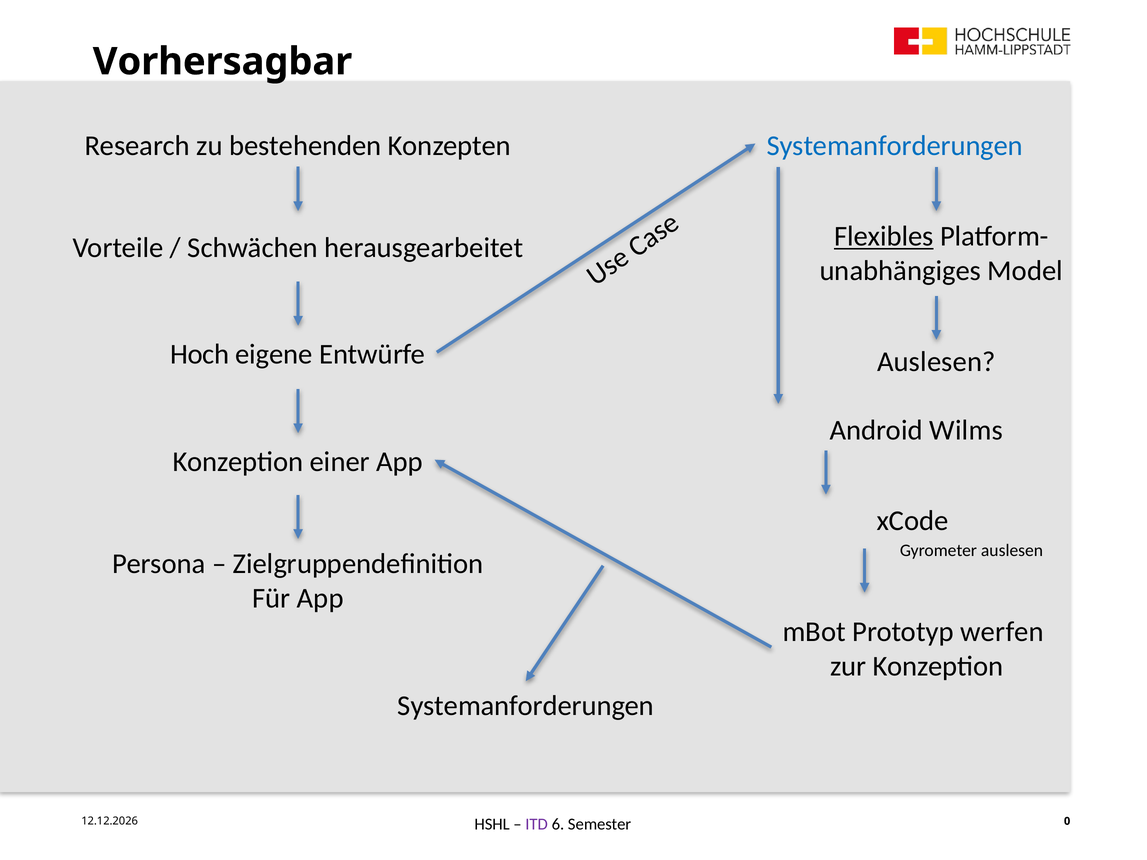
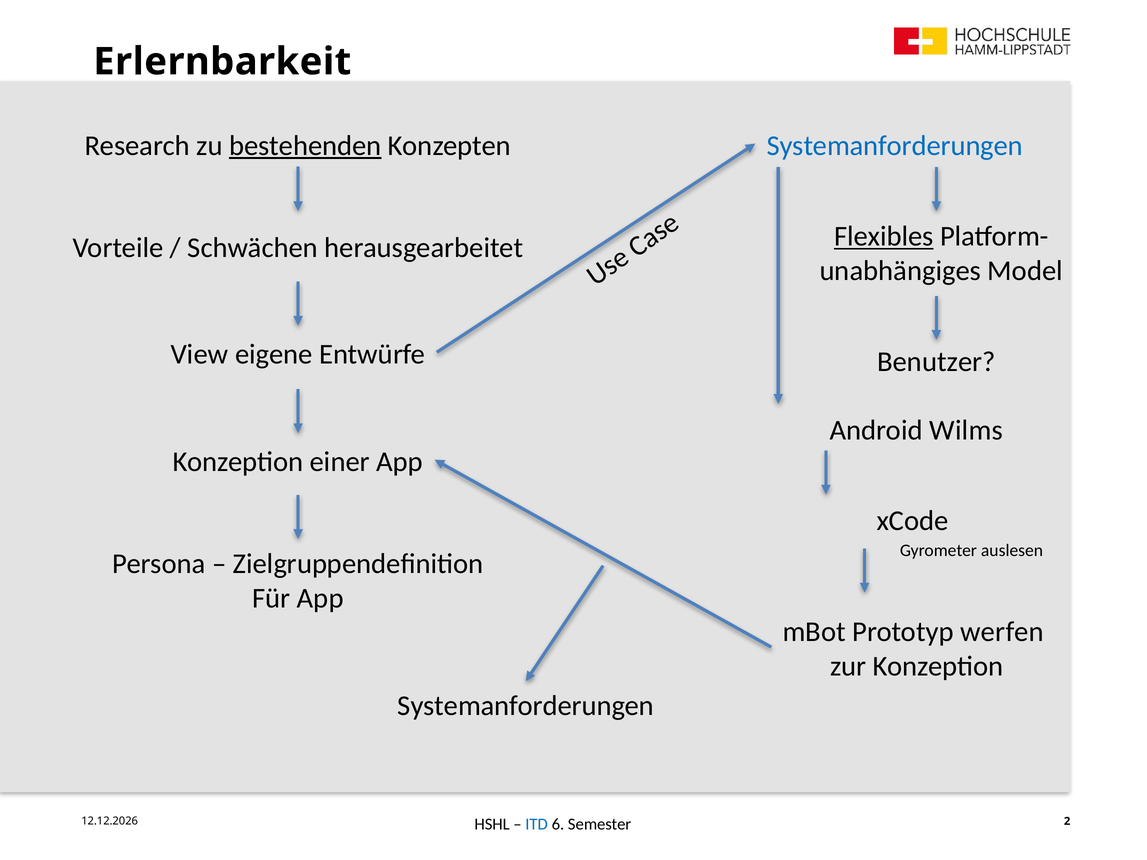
Vorhersagbar: Vorhersagbar -> Erlernbarkeit (222, 62)
bestehenden underline: none -> present (305, 146)
Hoch: Hoch -> View (200, 354)
Auslesen: Auslesen -> Benutzer (936, 362)
ITD colour: purple -> blue (537, 824)
0: 0 -> 2 (1067, 821)
